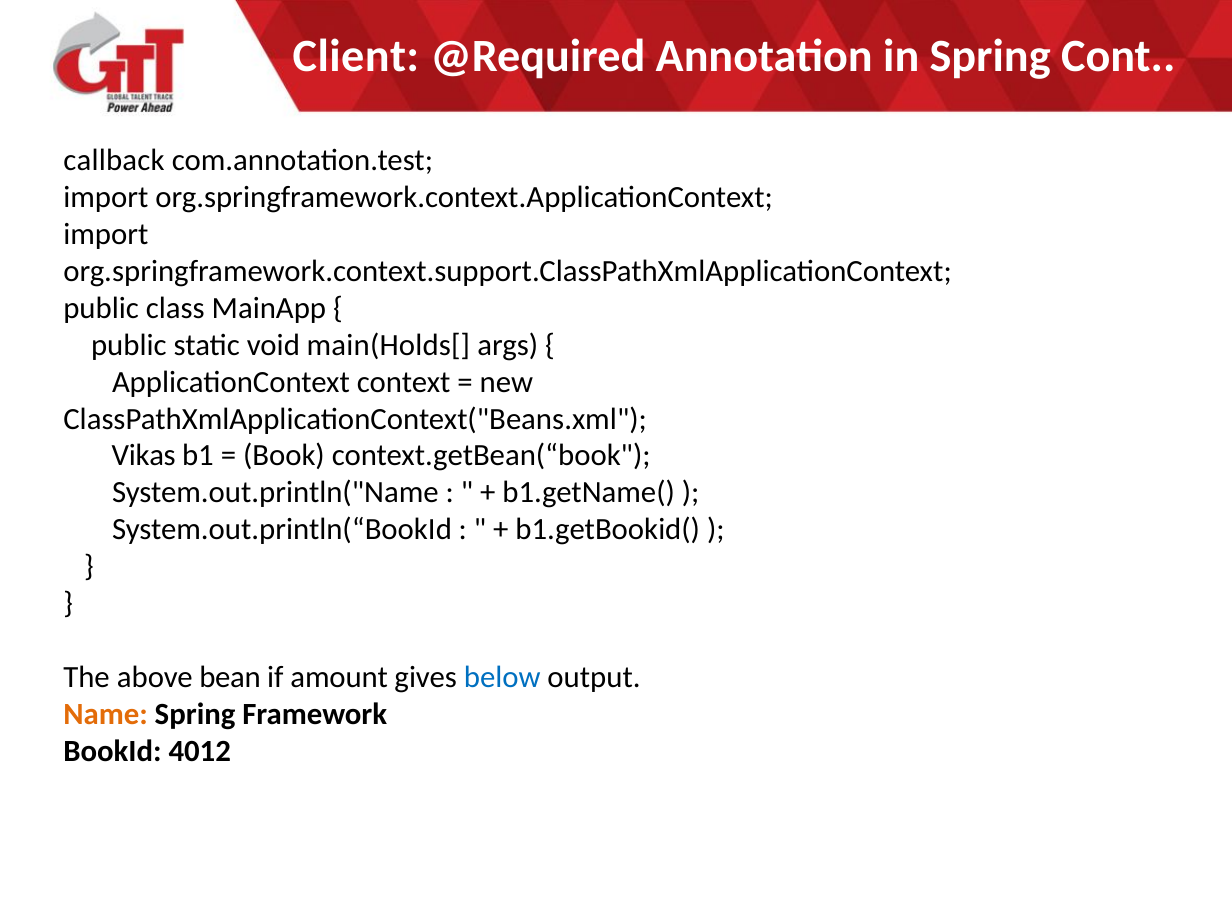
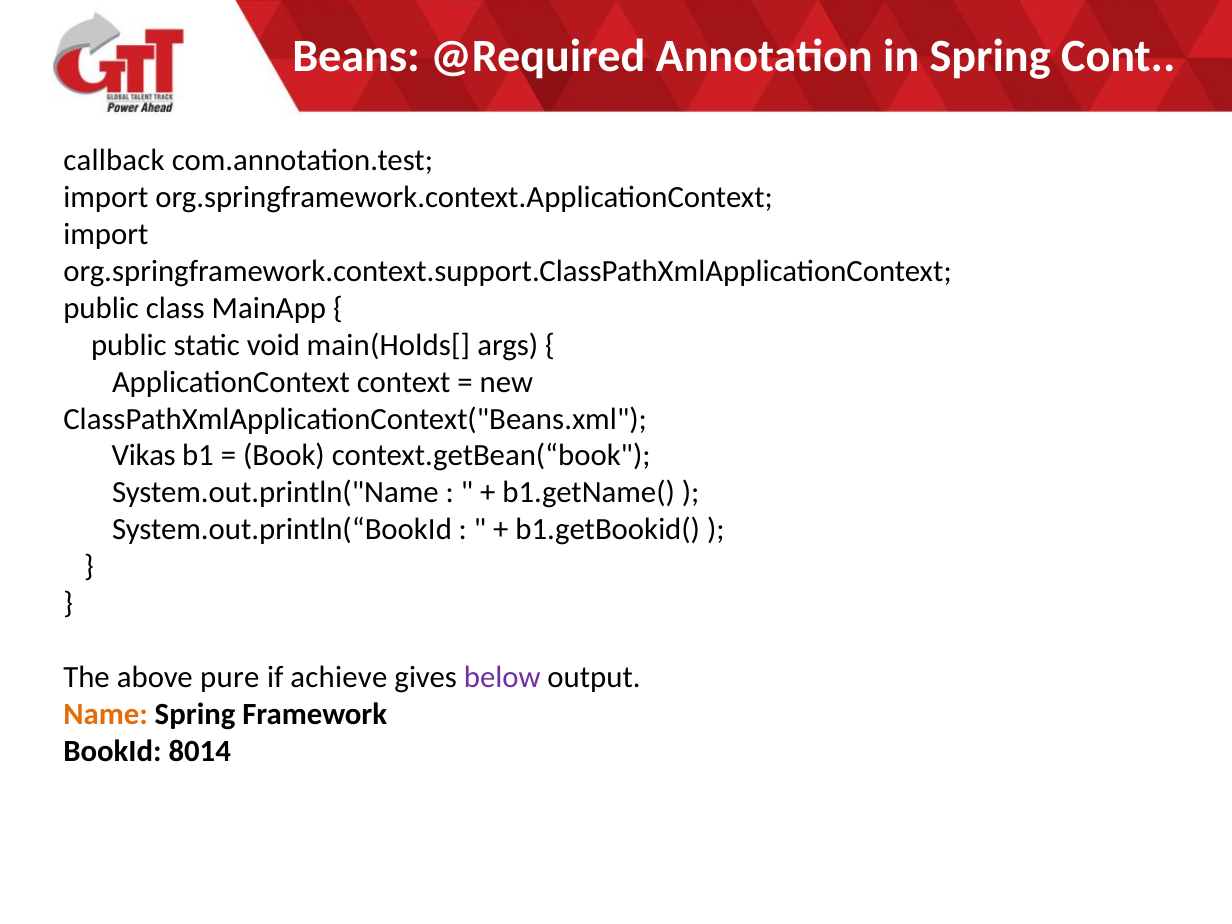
Client: Client -> Beans (356, 57)
bean: bean -> pure (230, 678)
amount: amount -> achieve (339, 678)
below colour: blue -> purple (502, 678)
4012: 4012 -> 8014 (200, 751)
